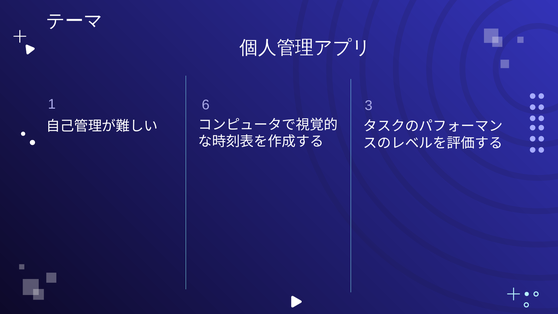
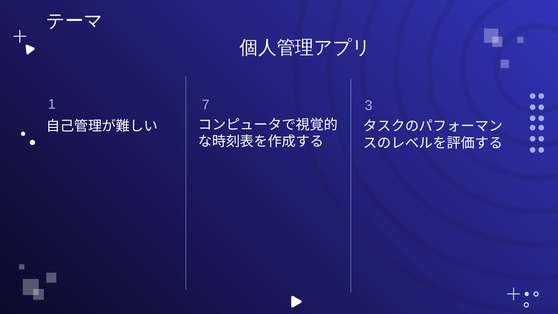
6: 6 -> 7 (206, 105)
